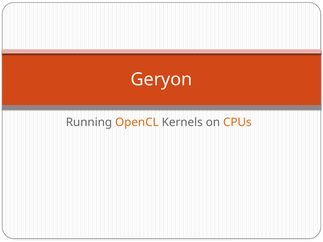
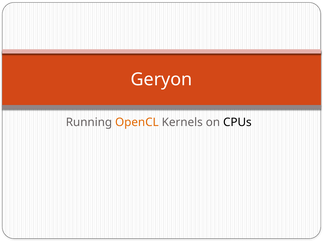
CPUs colour: orange -> black (237, 122)
